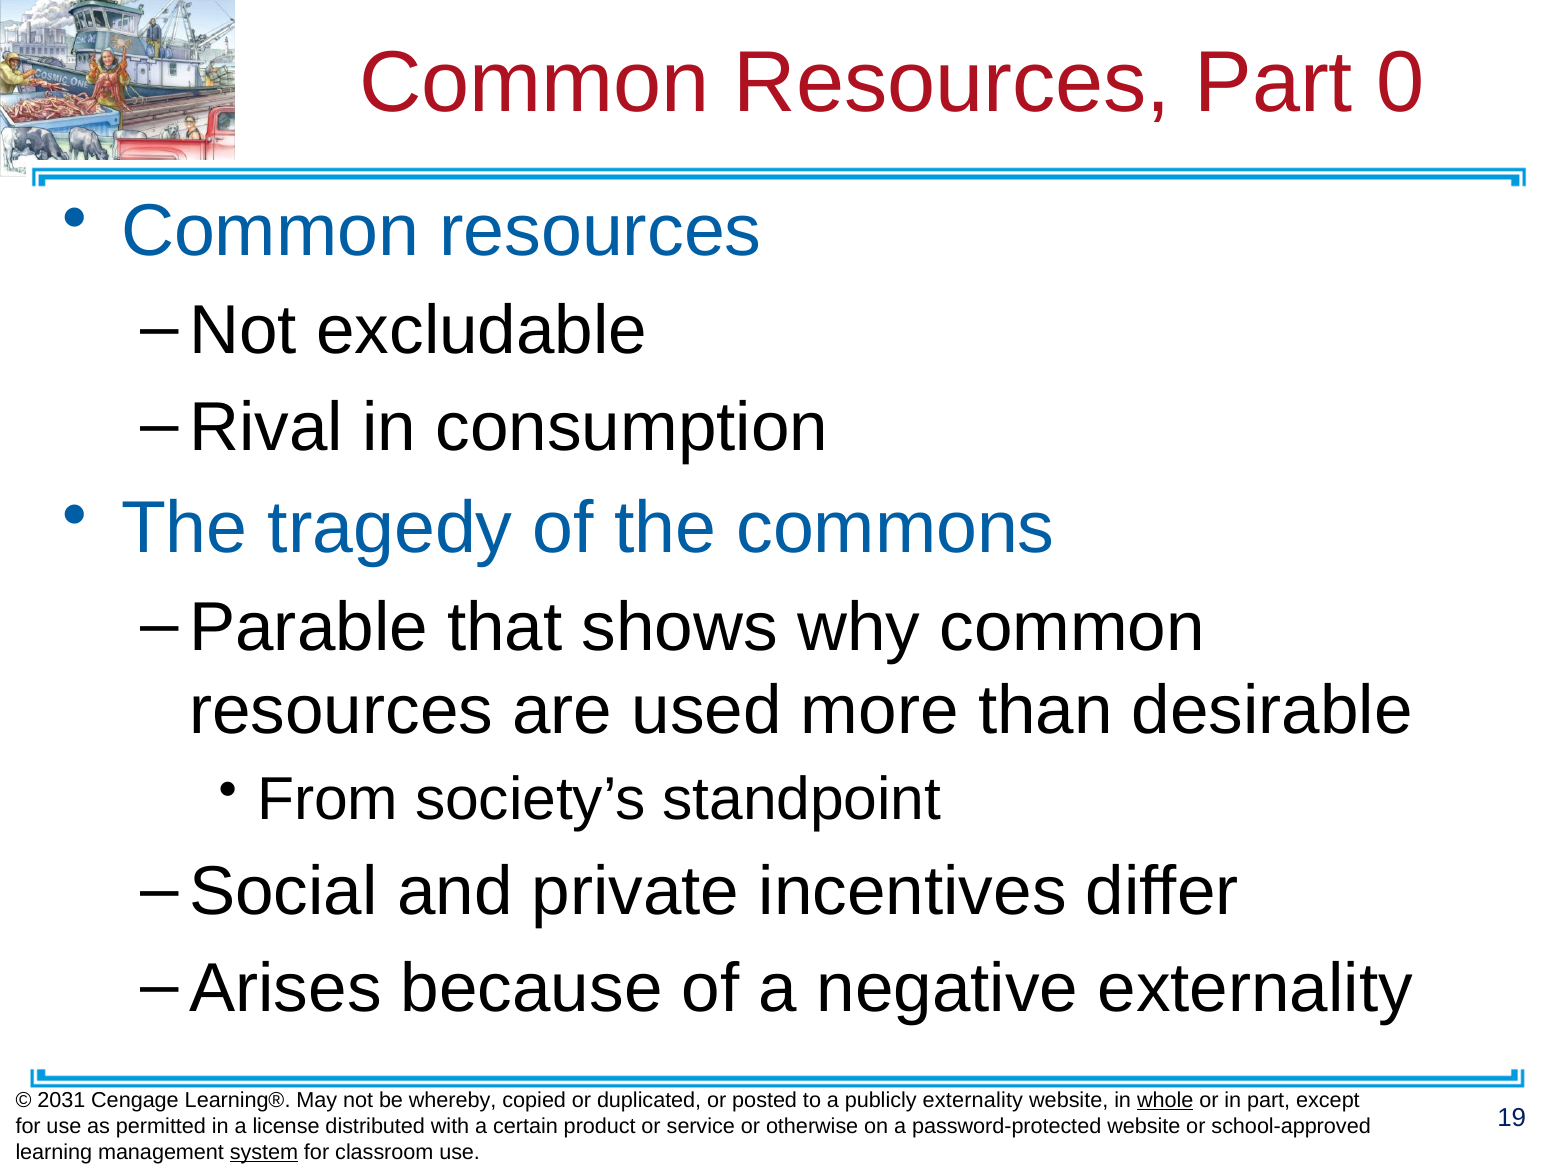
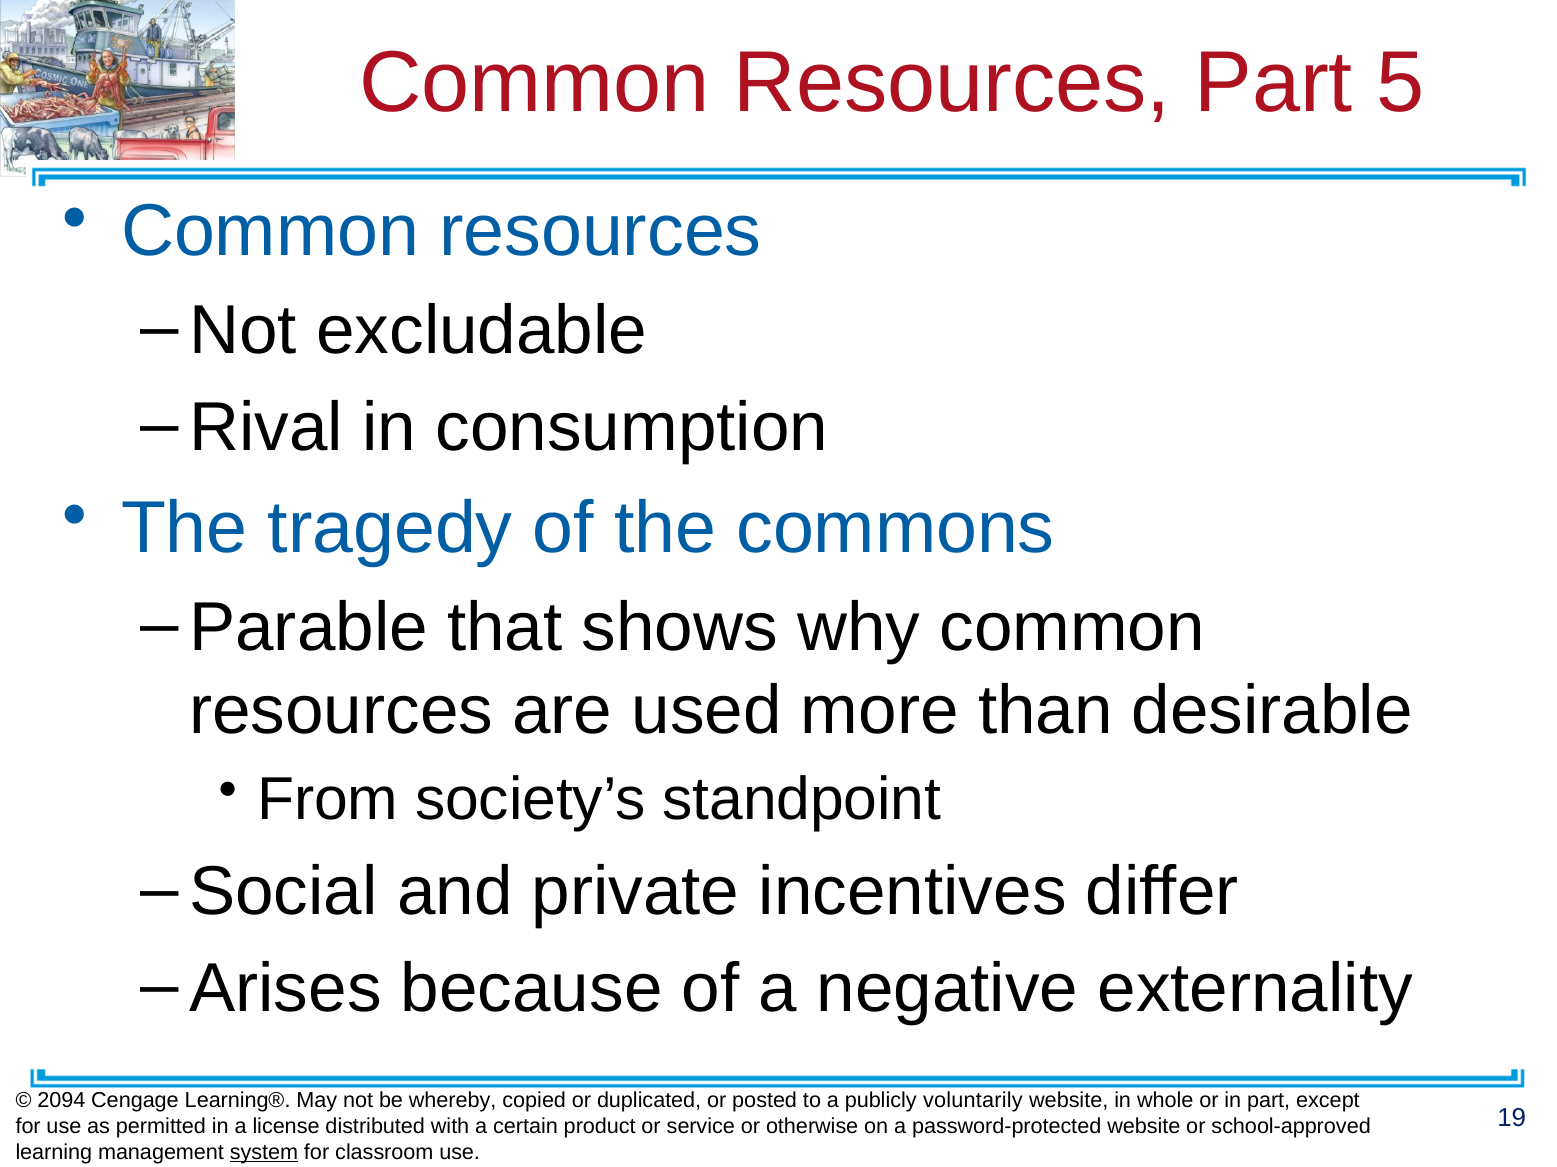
0: 0 -> 5 (1401, 83)
2031: 2031 -> 2094 (61, 1101)
publicly externality: externality -> voluntarily (973, 1101)
whole underline: present -> none (1165, 1101)
